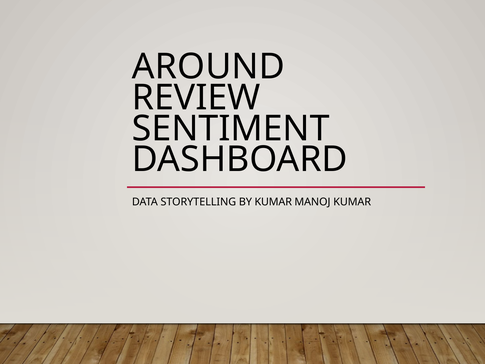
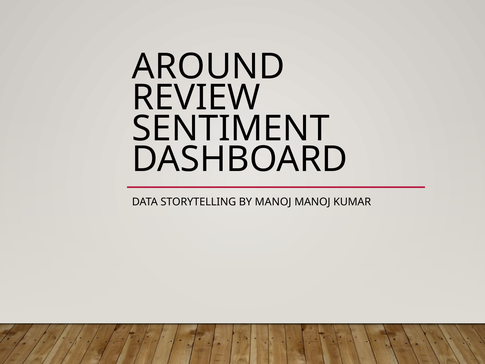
BY KUMAR: KUMAR -> MANOJ (273, 202)
